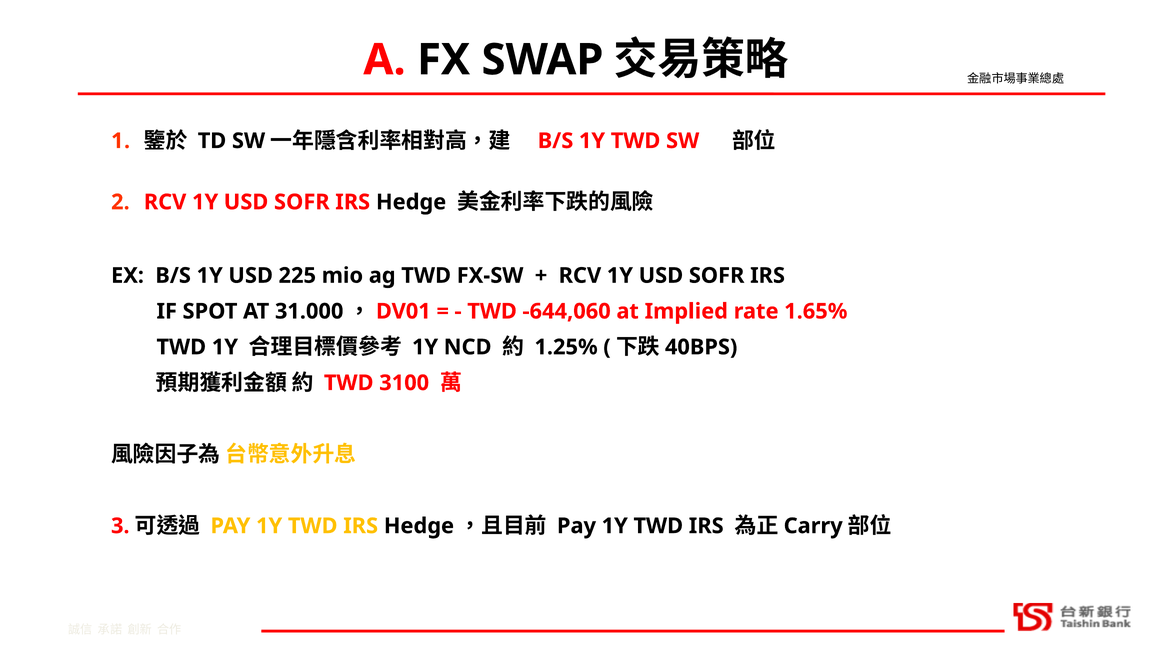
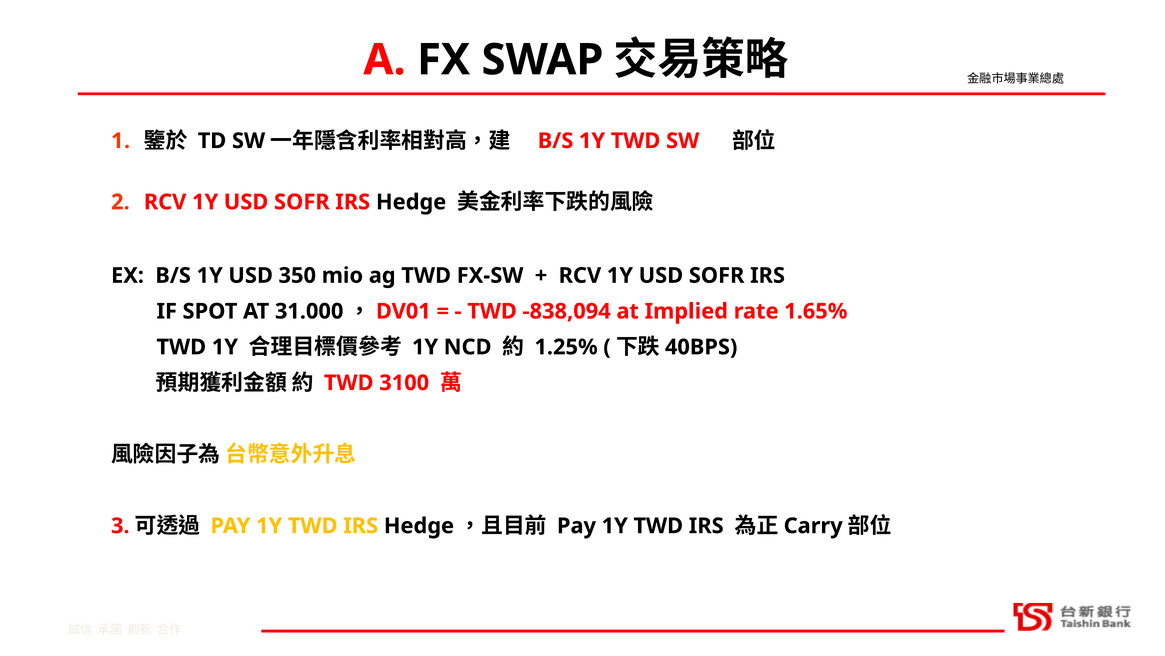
225: 225 -> 350 (297, 275)
-644,060: -644,060 -> -838,094 (567, 311)
